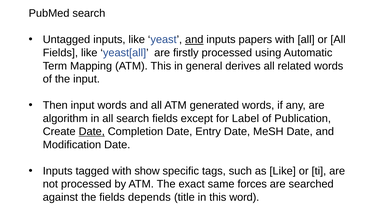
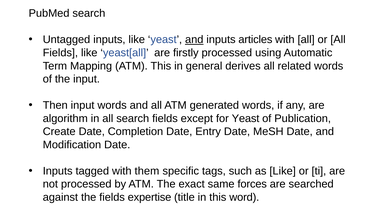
papers: papers -> articles (255, 40)
for Label: Label -> Yeast (246, 119)
Date underline: present -> none (92, 132)
show: show -> them (147, 171)
depends: depends -> expertise (150, 198)
